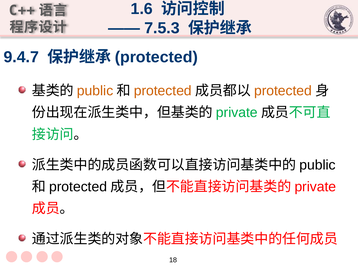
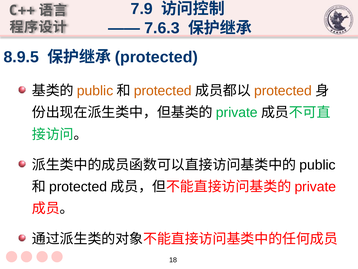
1.6: 1.6 -> 7.9 (142, 9)
7.5.3: 7.5.3 -> 7.6.3 (162, 28)
9.4.7: 9.4.7 -> 8.9.5 (21, 57)
